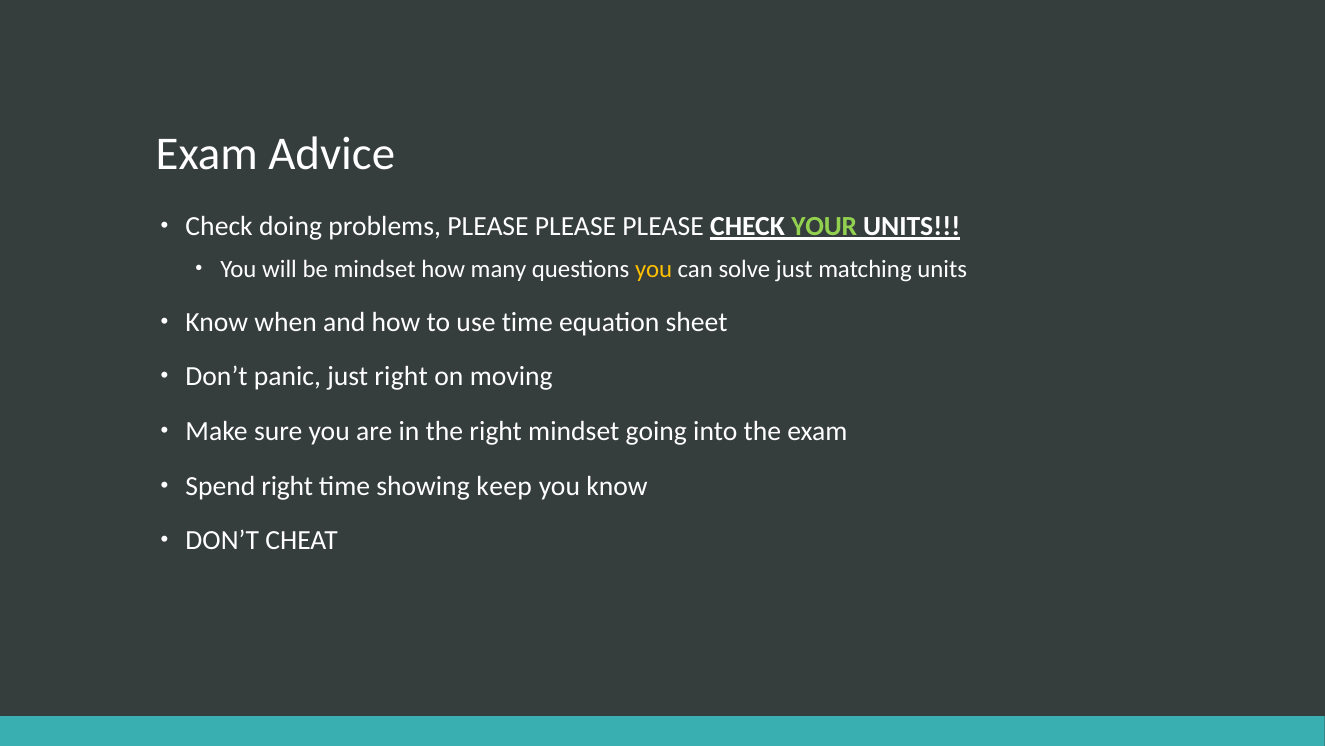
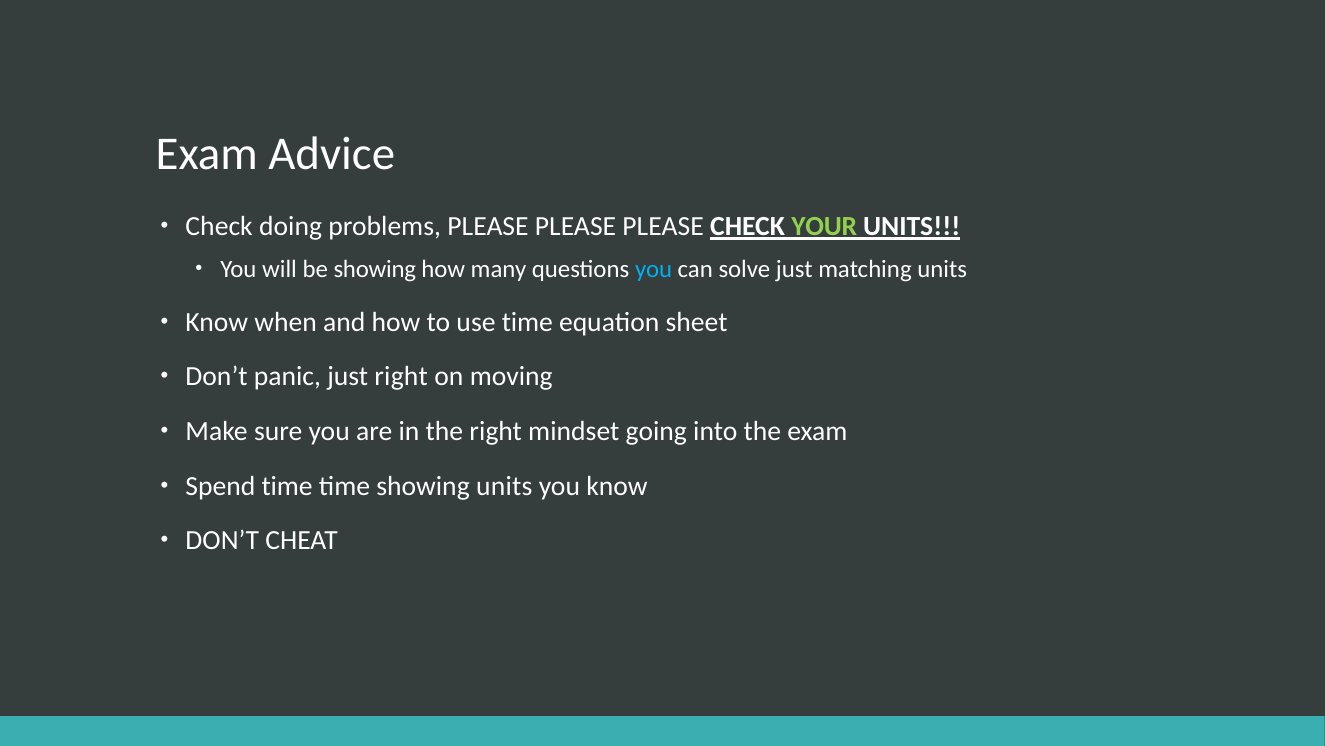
be mindset: mindset -> showing (375, 269)
you colour: yellow -> light blue (654, 269)
Spend right: right -> time (287, 486)
showing keep: keep -> units (504, 486)
